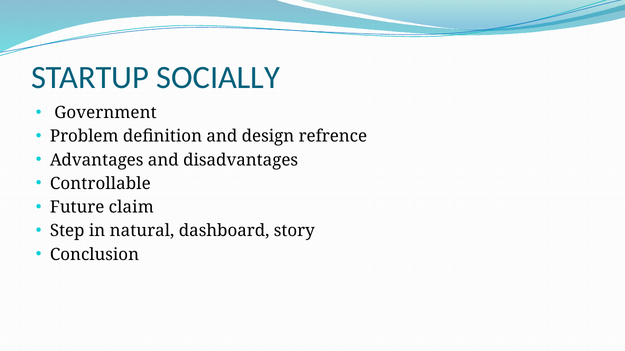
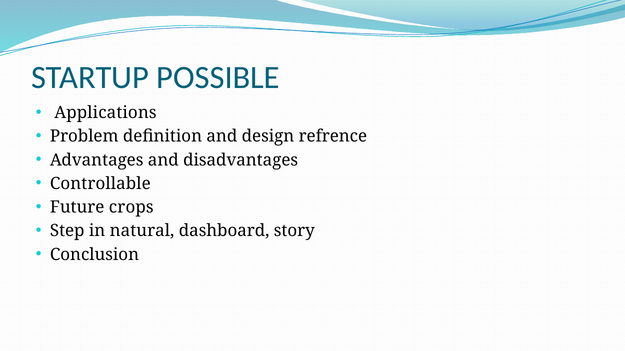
SOCIALLY: SOCIALLY -> POSSIBLE (218, 77)
Government: Government -> Applications (105, 113)
claim: claim -> crops (131, 208)
